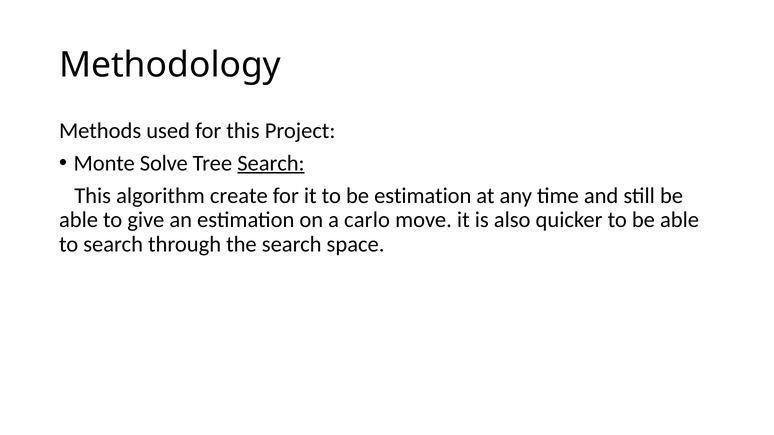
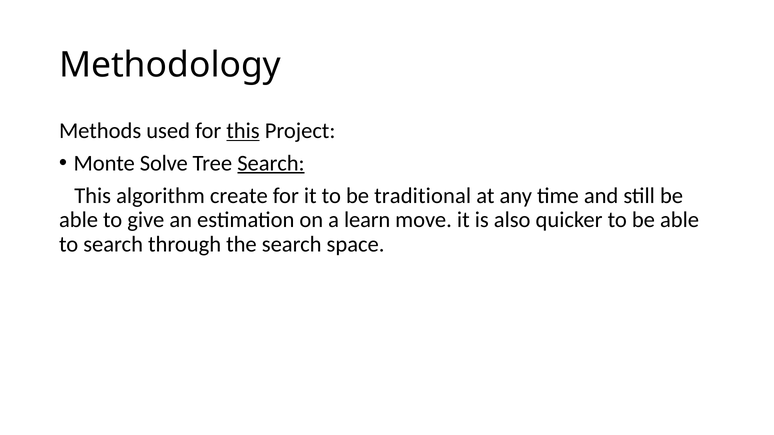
this underline: none -> present (243, 131)
be estimation: estimation -> traditional (423, 196)
carlo: carlo -> learn (367, 220)
